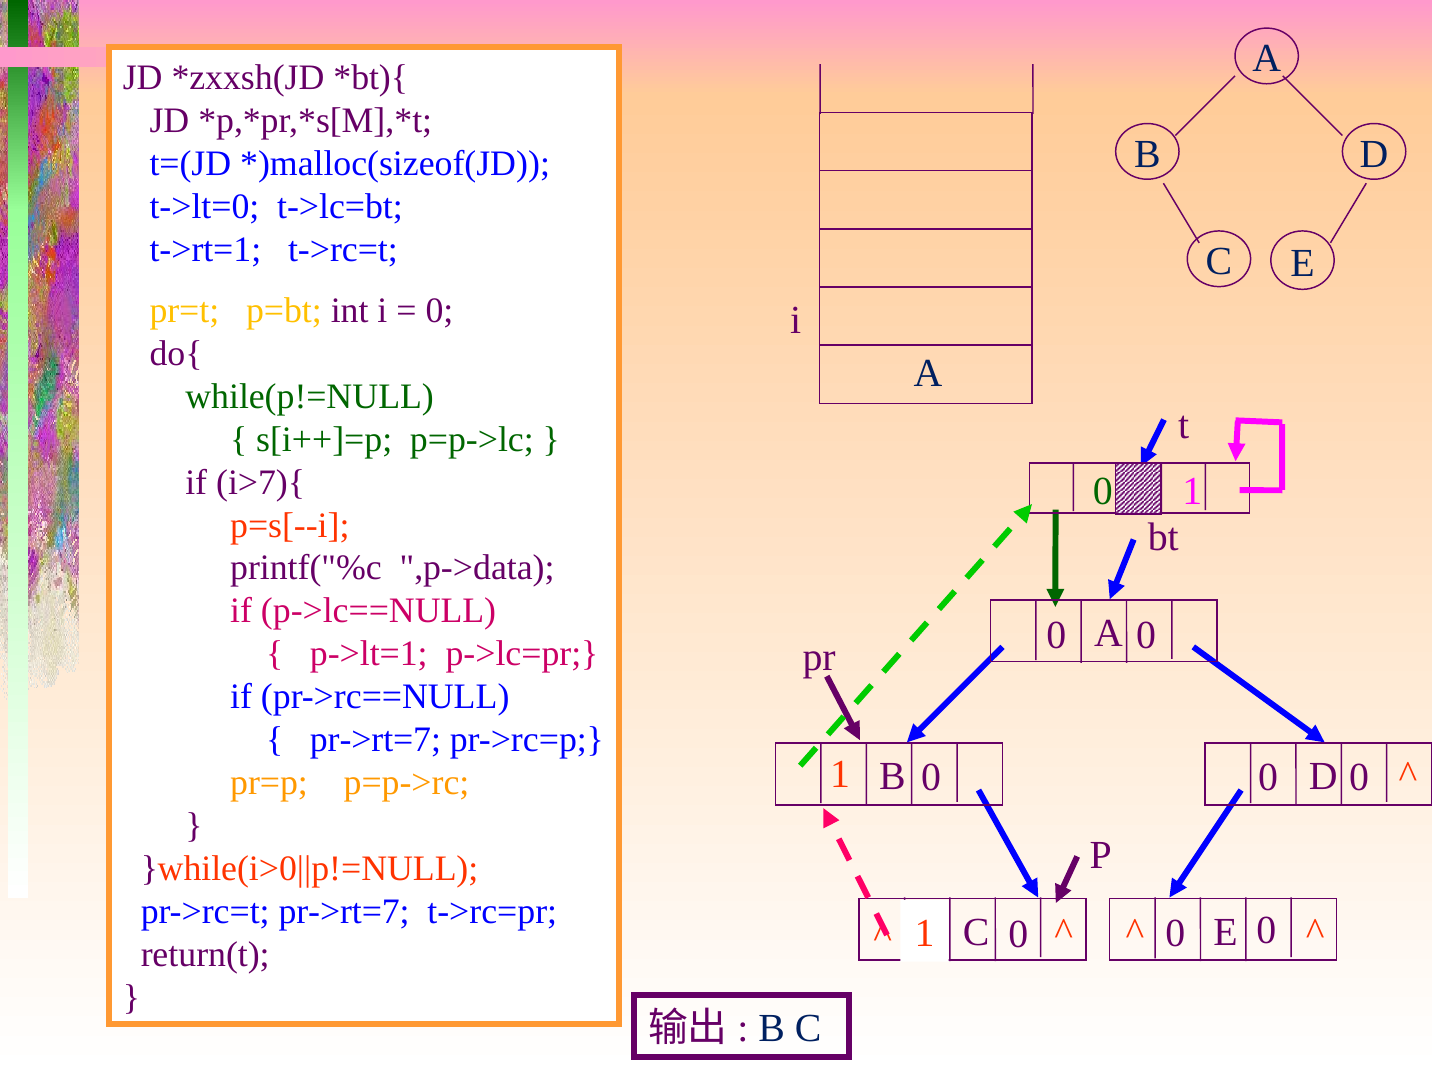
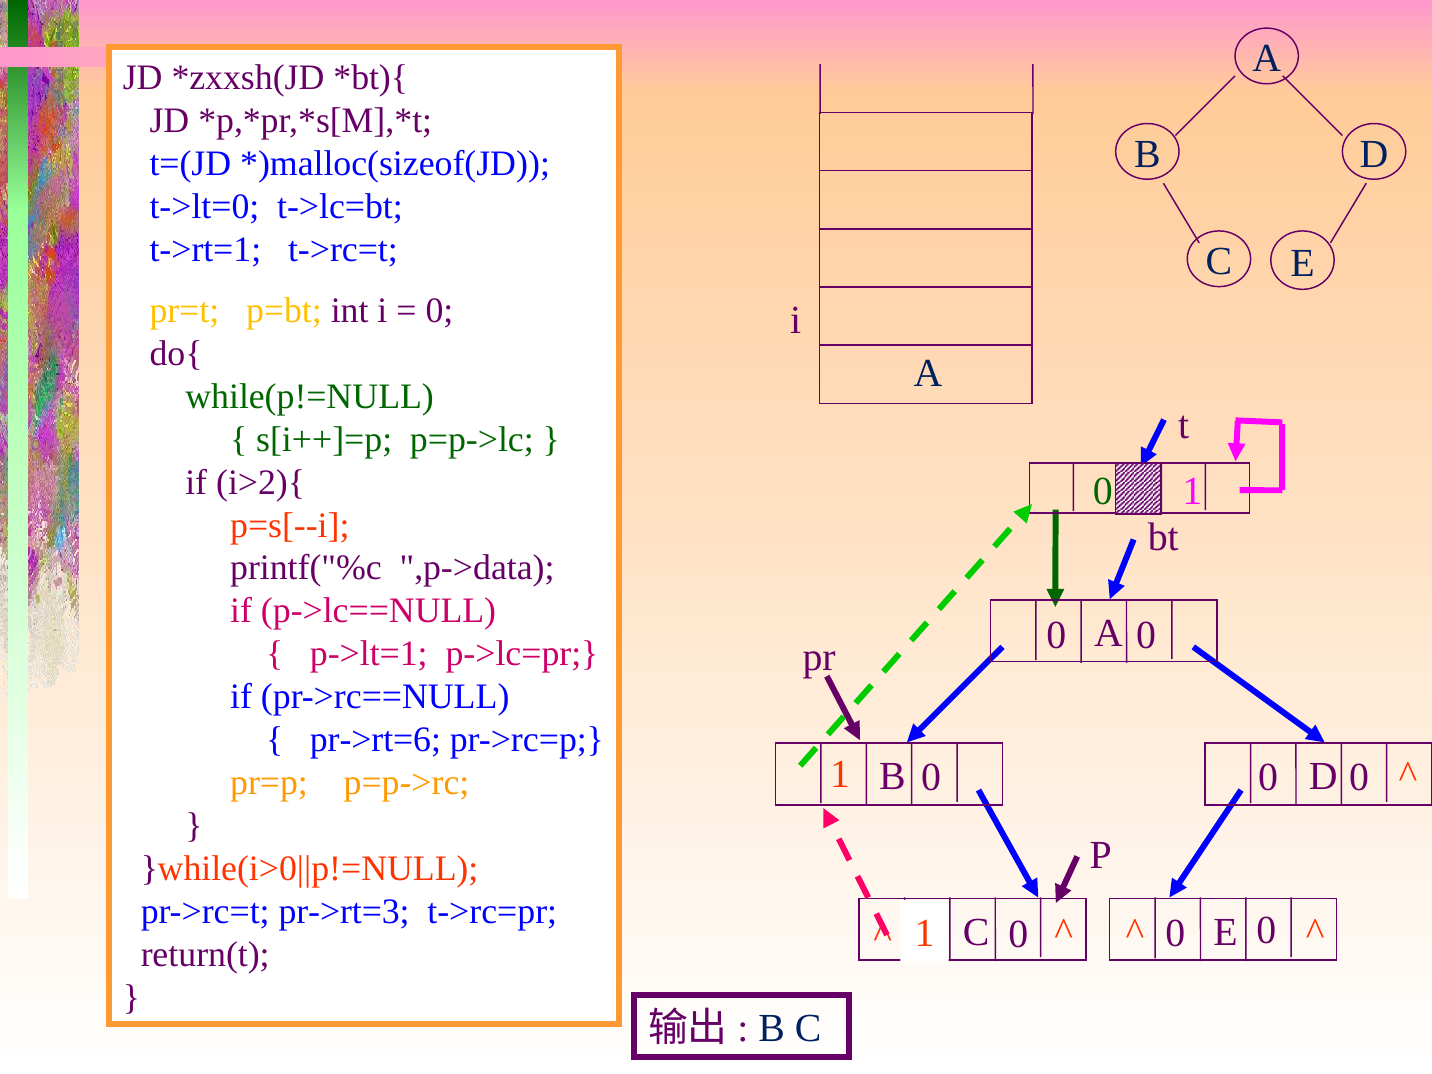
i>7){: i>7){ -> i>2){ (261, 482)
pr->rt=7: pr->rt=7 -> pr->rt=6 (375, 740)
pr->rc=t pr->rt=7: pr->rt=7 -> pr->rt=3 (344, 912)
